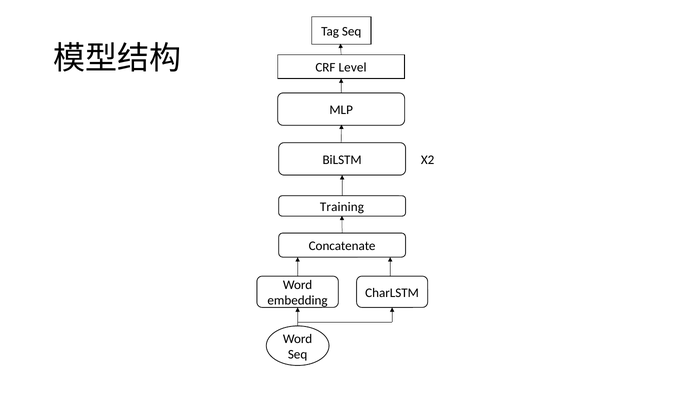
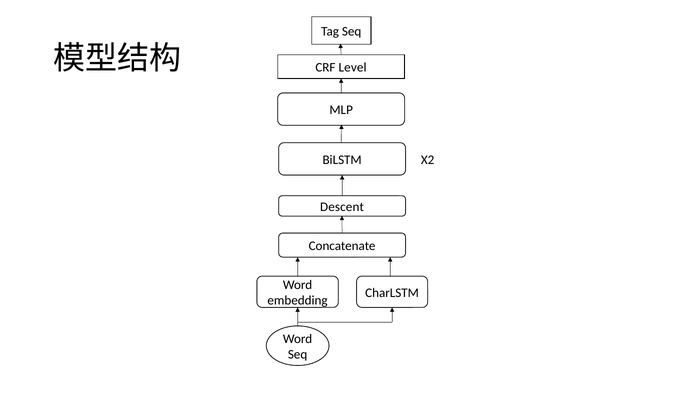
Training: Training -> Descent (342, 207)
